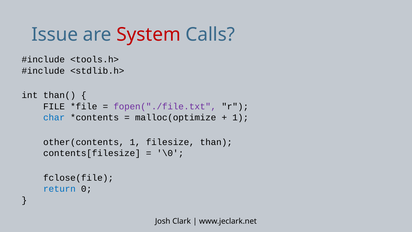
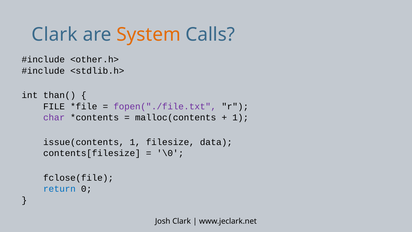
Issue: Issue -> Clark (55, 35)
System colour: red -> orange (149, 35)
<tools.h>: <tools.h> -> <other.h> (95, 60)
char colour: blue -> purple (54, 118)
malloc(optimize: malloc(optimize -> malloc(contents (176, 118)
other(contents: other(contents -> issue(contents (84, 142)
than: than -> data (216, 142)
